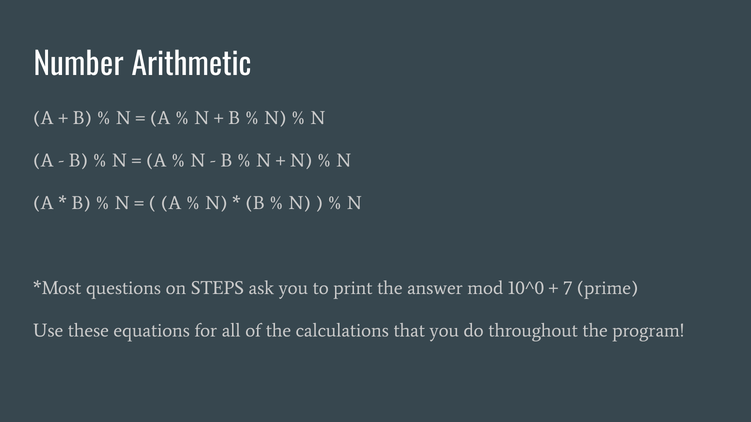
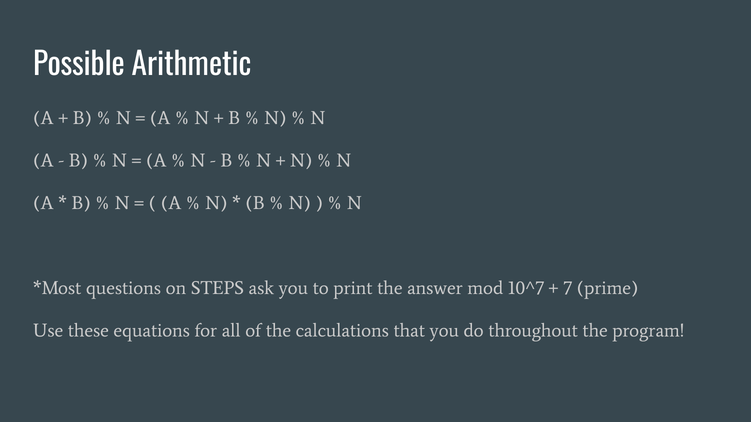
Number: Number -> Possible (79, 65)
10^0: 10^0 -> 10^7 (526, 288)
